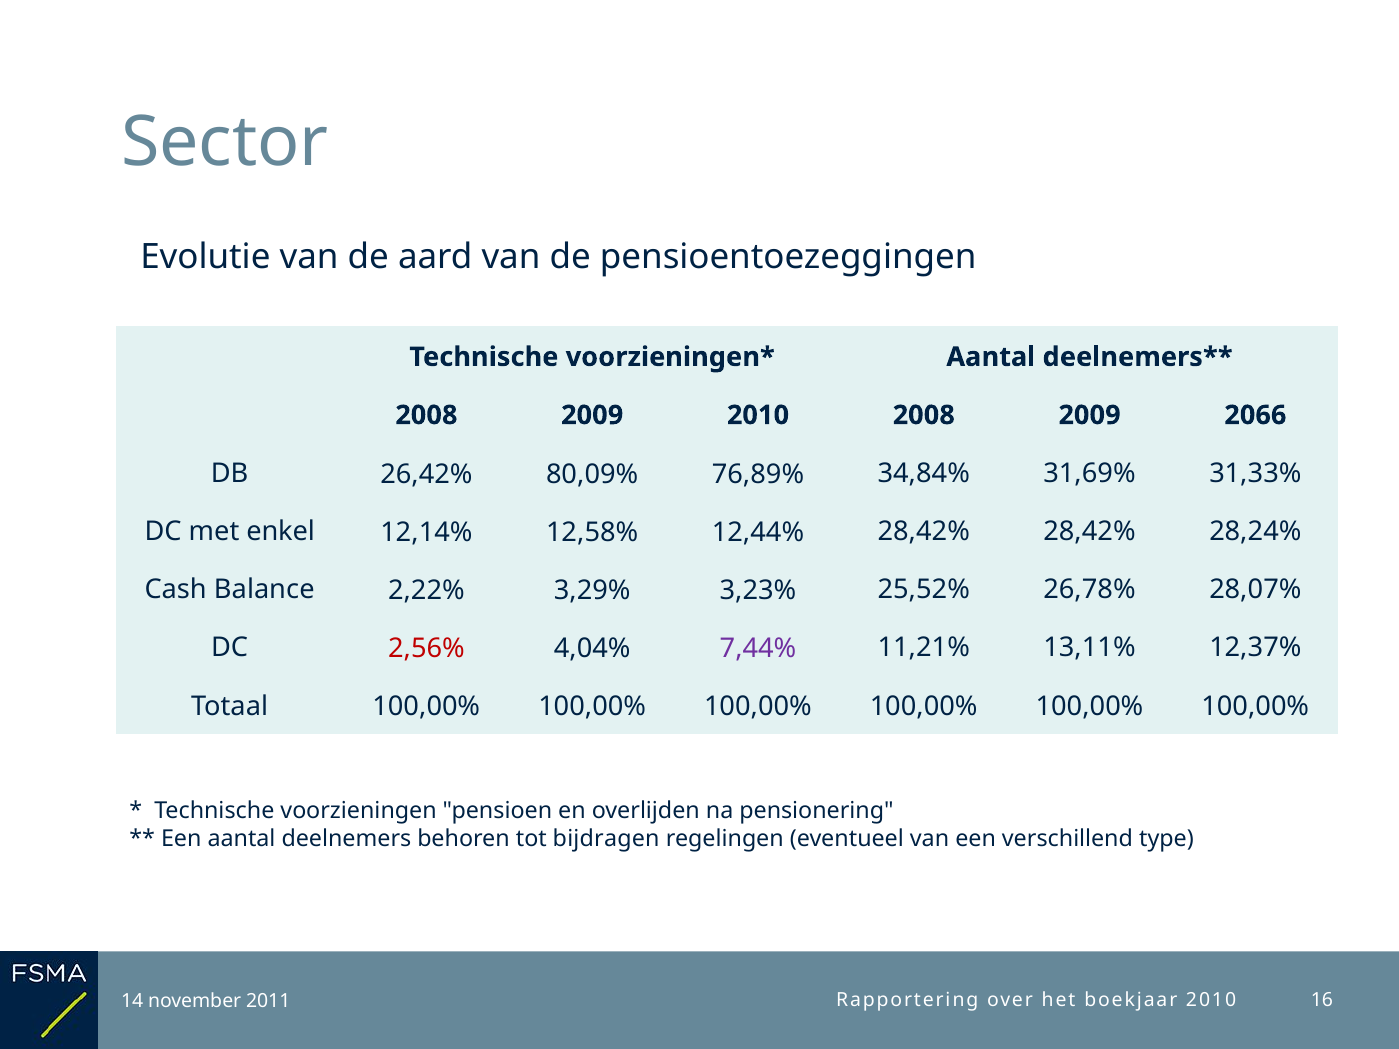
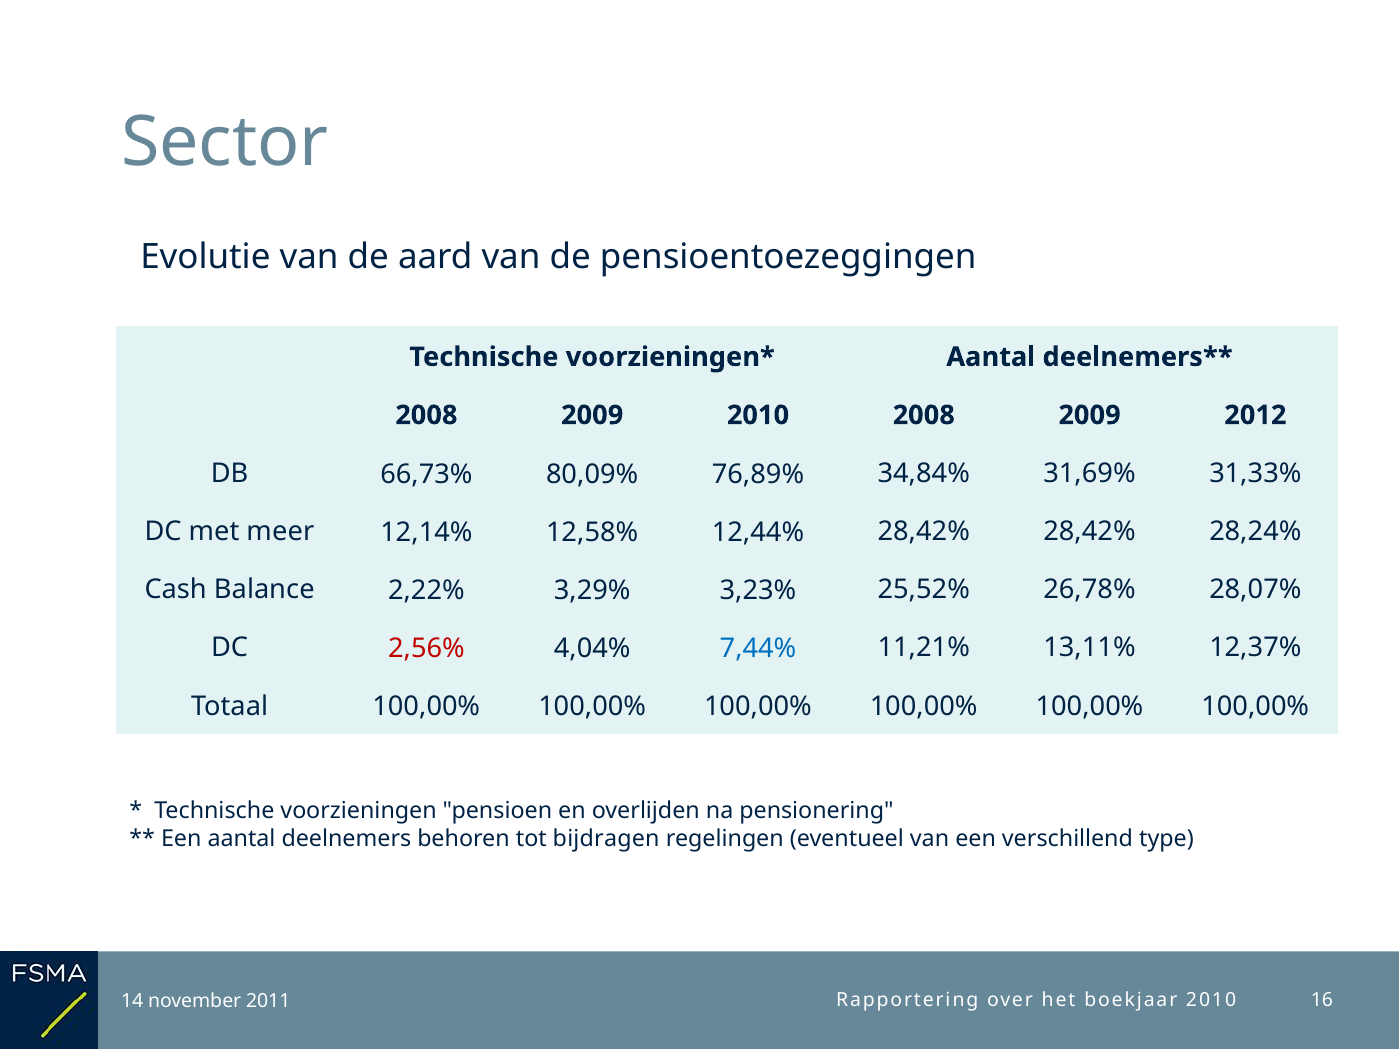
2066: 2066 -> 2012 (1255, 415)
26,42%: 26,42% -> 66,73% (426, 474)
enkel: enkel -> meer (280, 532)
7,44% colour: purple -> blue (758, 649)
